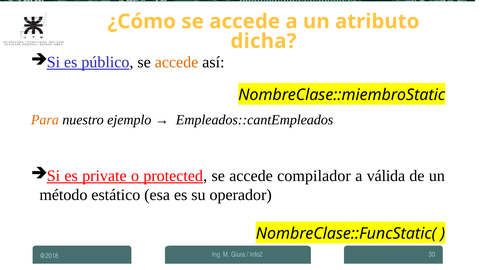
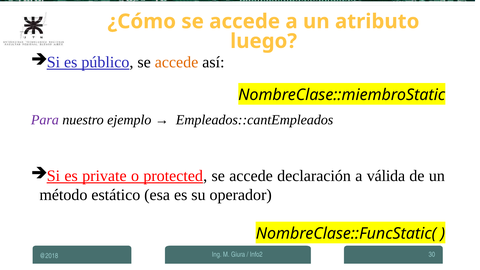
dicha: dicha -> luego (264, 41)
Para colour: orange -> purple (45, 120)
compilador: compilador -> declaración (314, 176)
